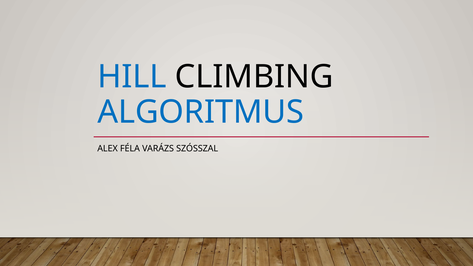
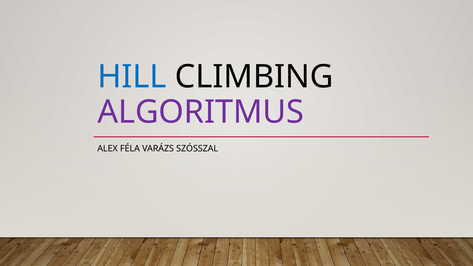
ALGORITMUS colour: blue -> purple (201, 112)
